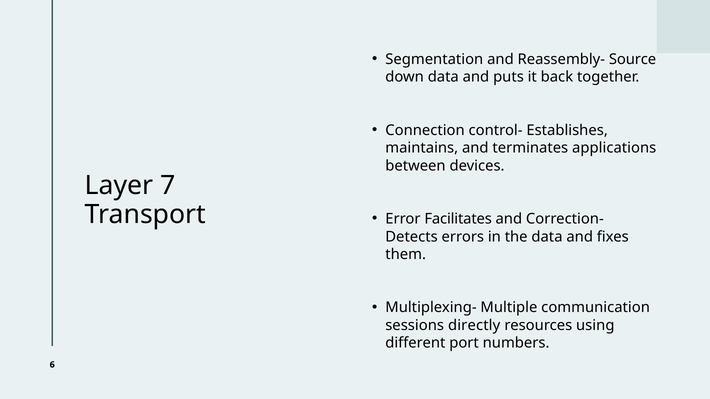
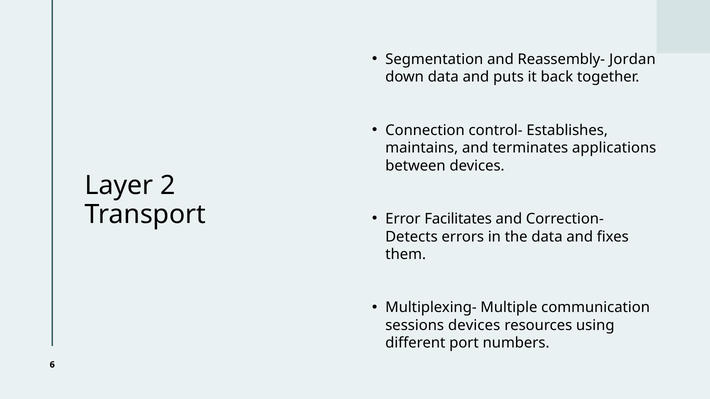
Source: Source -> Jordan (632, 59)
7: 7 -> 2 (168, 186)
sessions directly: directly -> devices (474, 326)
